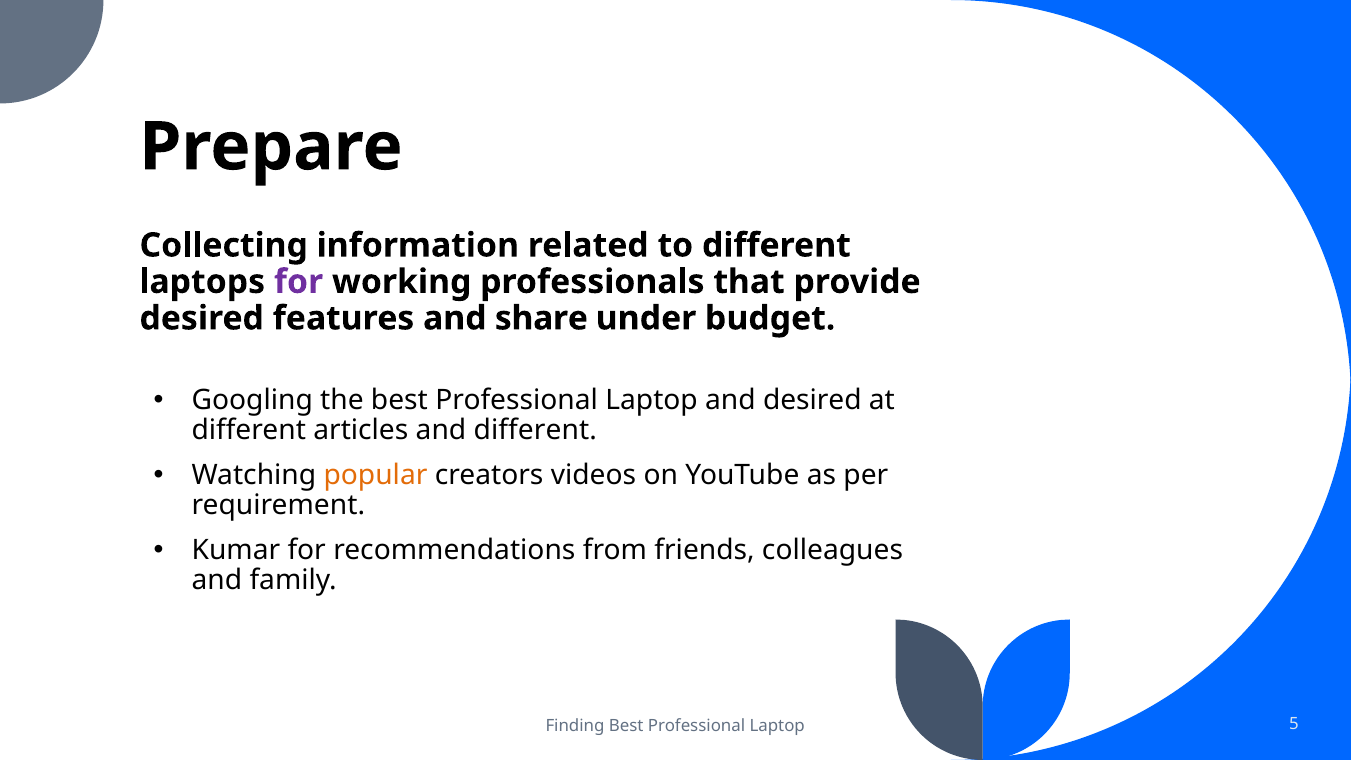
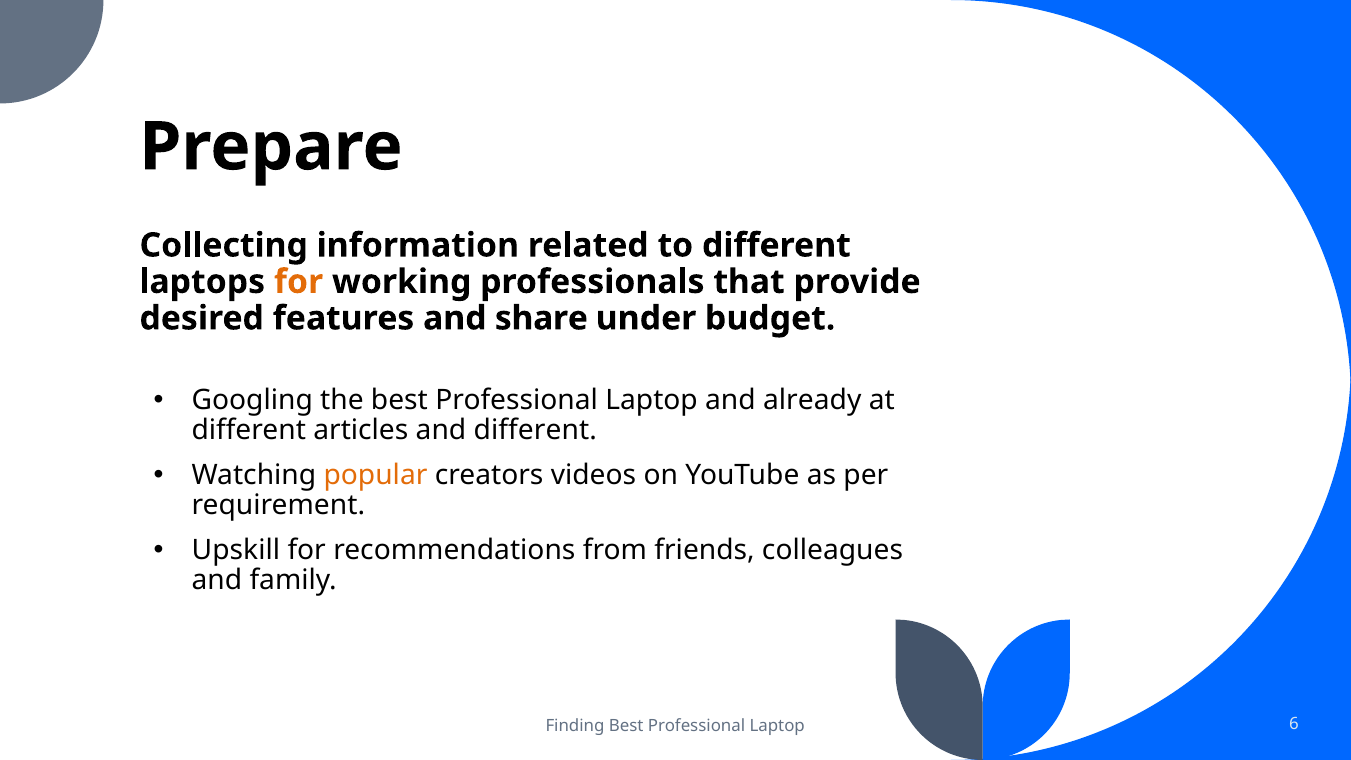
for colour: purple -> orange (298, 282)
and desired: desired -> already (812, 400)
Kumar: Kumar -> Upskill (236, 550)
5: 5 -> 6 (1294, 724)
